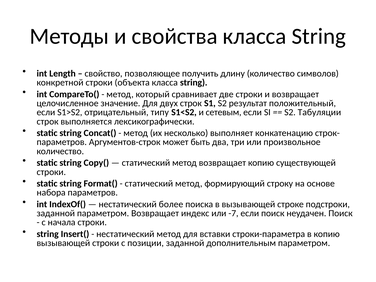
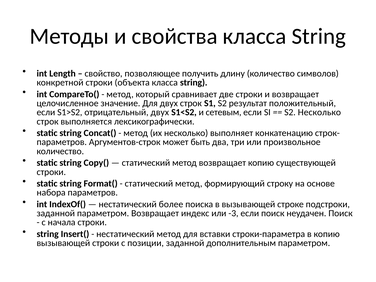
отрицательный типу: типу -> двух (160, 112)
S2 Табуляции: Табуляции -> Несколько (319, 112)
-7: -7 -> -3 (233, 213)
